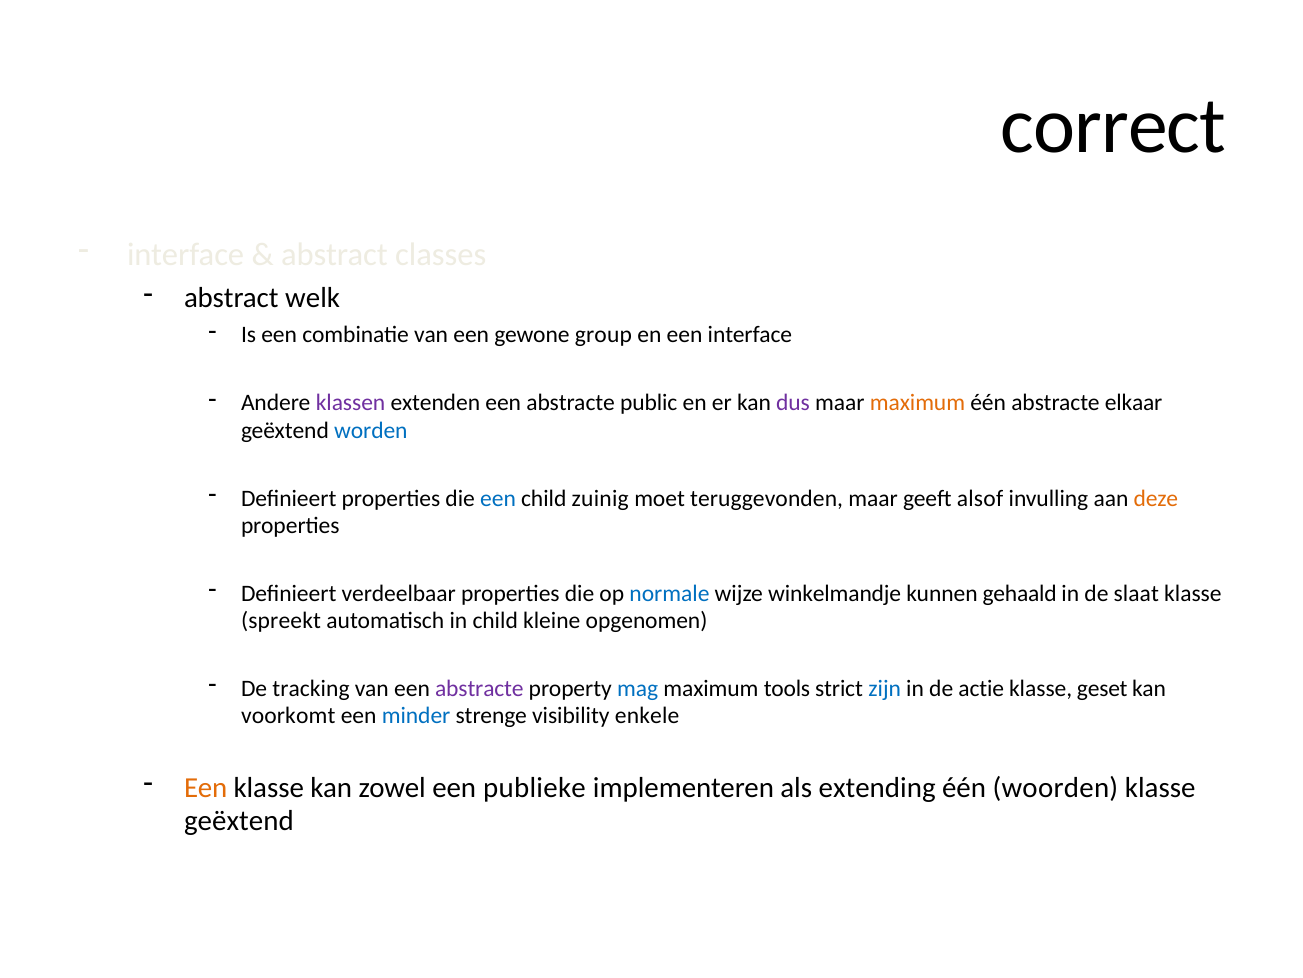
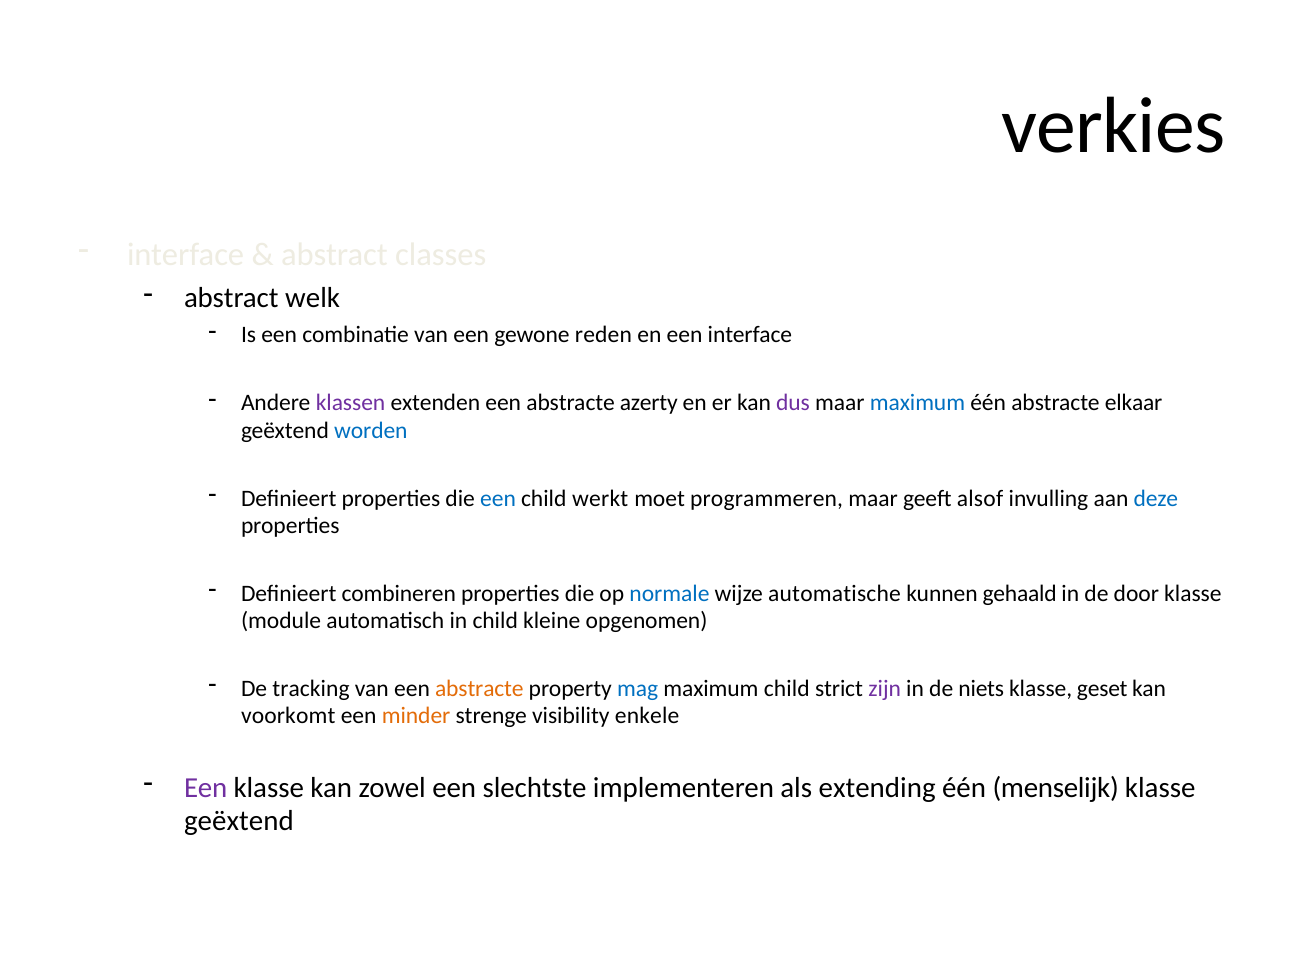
correct: correct -> verkies (1113, 126)
group: group -> reden (603, 335)
public: public -> azerty (649, 403)
maximum colour: orange -> blue (917, 403)
zuinig: zuinig -> werkt (600, 498)
teruggevonden: teruggevonden -> programmeren (767, 498)
deze colour: orange -> blue (1156, 498)
verdeelbaar: verdeelbaar -> combineren (399, 593)
winkelmandje: winkelmandje -> automatische (834, 593)
slaat: slaat -> door (1136, 593)
spreekt: spreekt -> module (281, 620)
abstracte colour: purple -> orange (479, 688)
maximum tools: tools -> child (787, 688)
zijn colour: blue -> purple (885, 688)
actie: actie -> niets (981, 688)
minder colour: blue -> orange (416, 715)
Een colour: orange -> purple (206, 787)
publieke: publieke -> slechtste (535, 787)
woorden: woorden -> menselijk (1056, 787)
